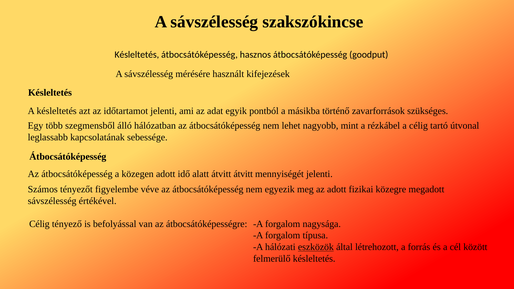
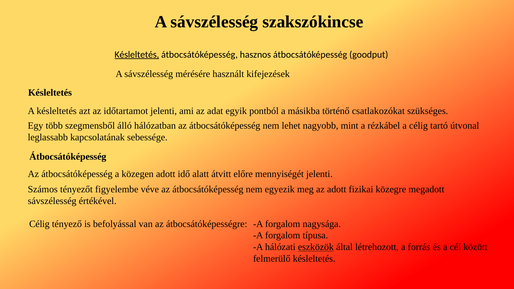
Késleltetés underline: none -> present (137, 55)
zavarforrások: zavarforrások -> csatlakozókat (378, 111)
átvitt átvitt: átvitt -> előre (243, 174)
